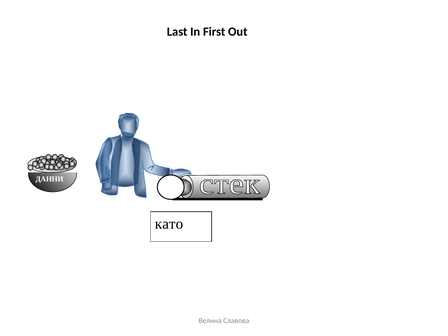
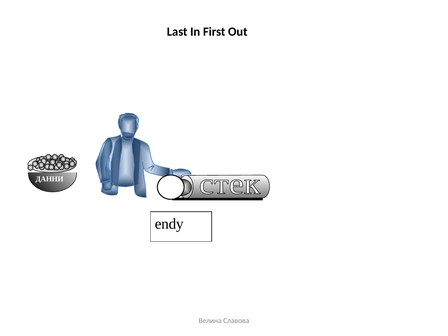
като: като -> endy (169, 224)
